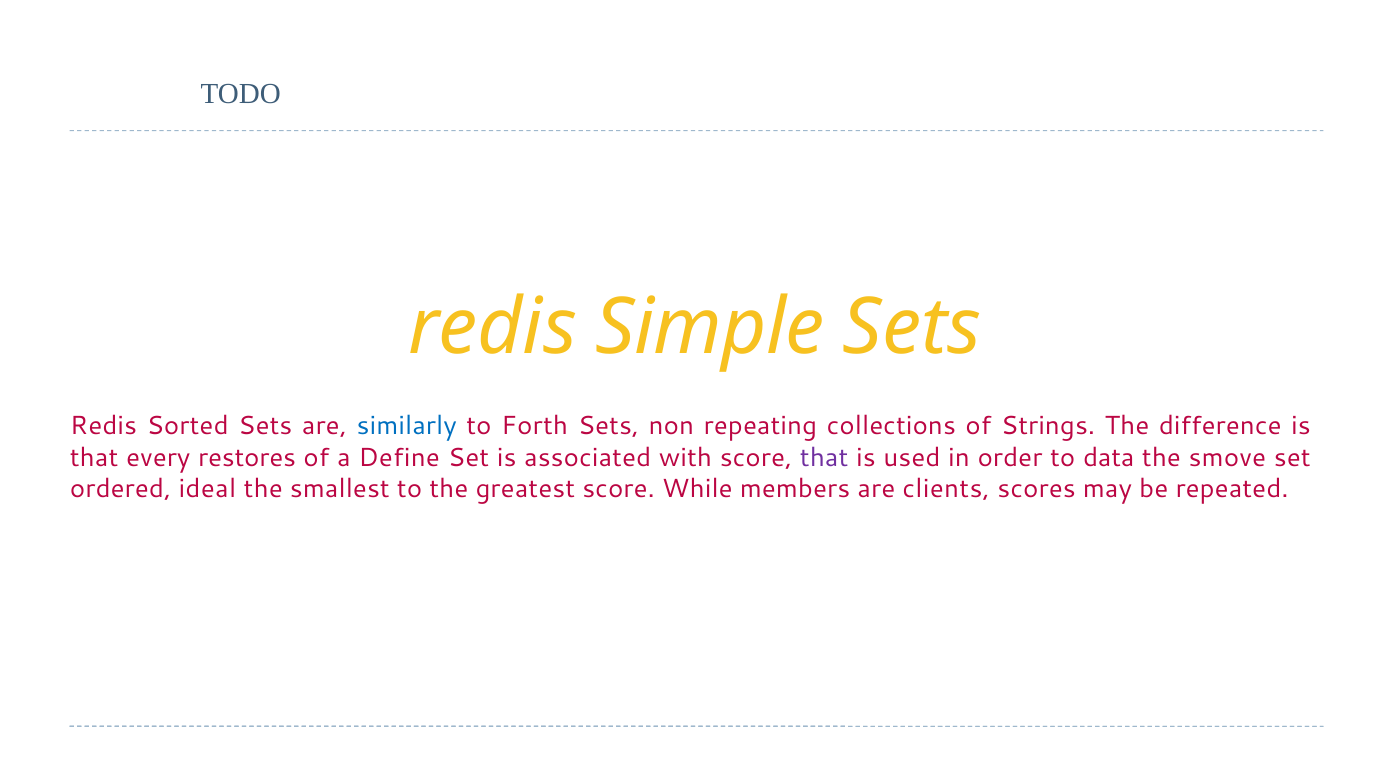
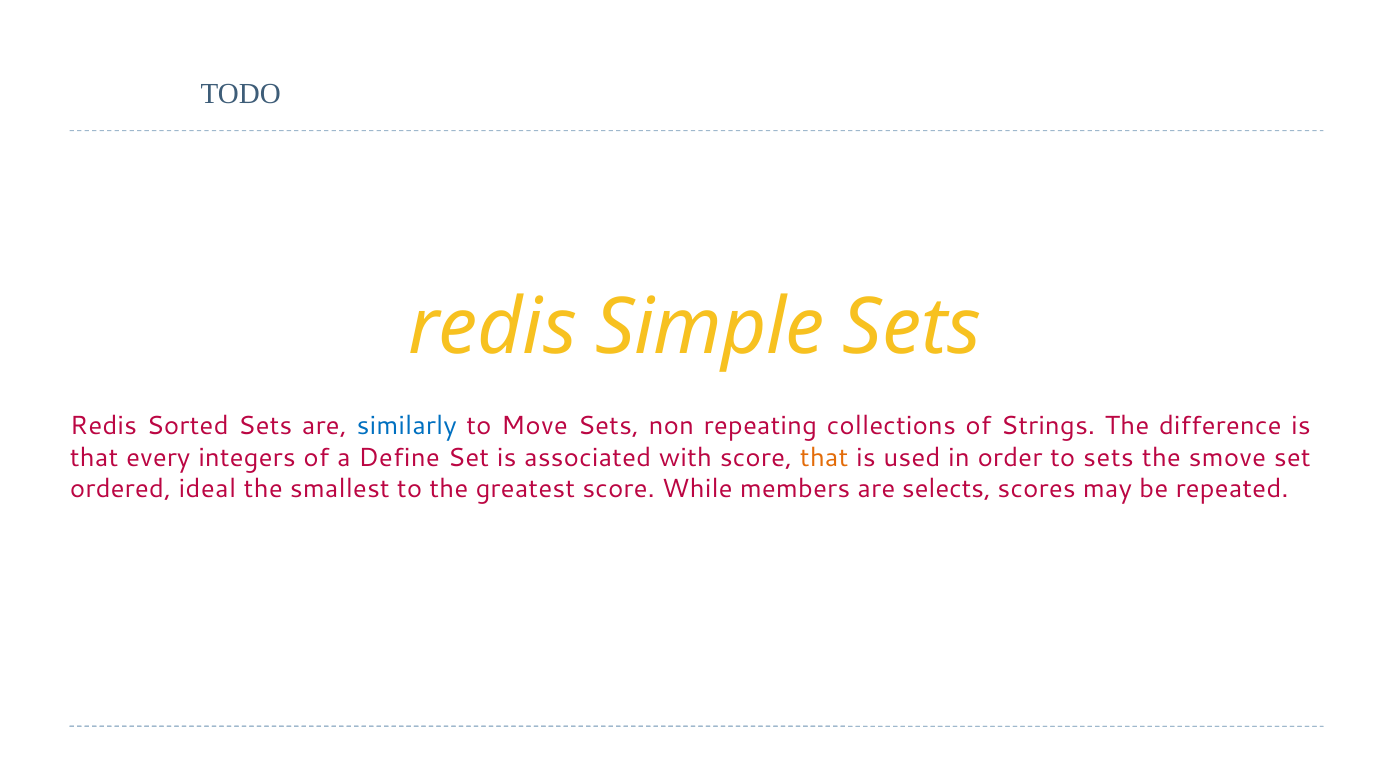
Forth: Forth -> Move (535, 426)
restores: restores -> integers (247, 457)
that colour: purple -> orange (824, 457)
to data: data -> sets (1109, 457)
clients: clients -> selects (946, 489)
